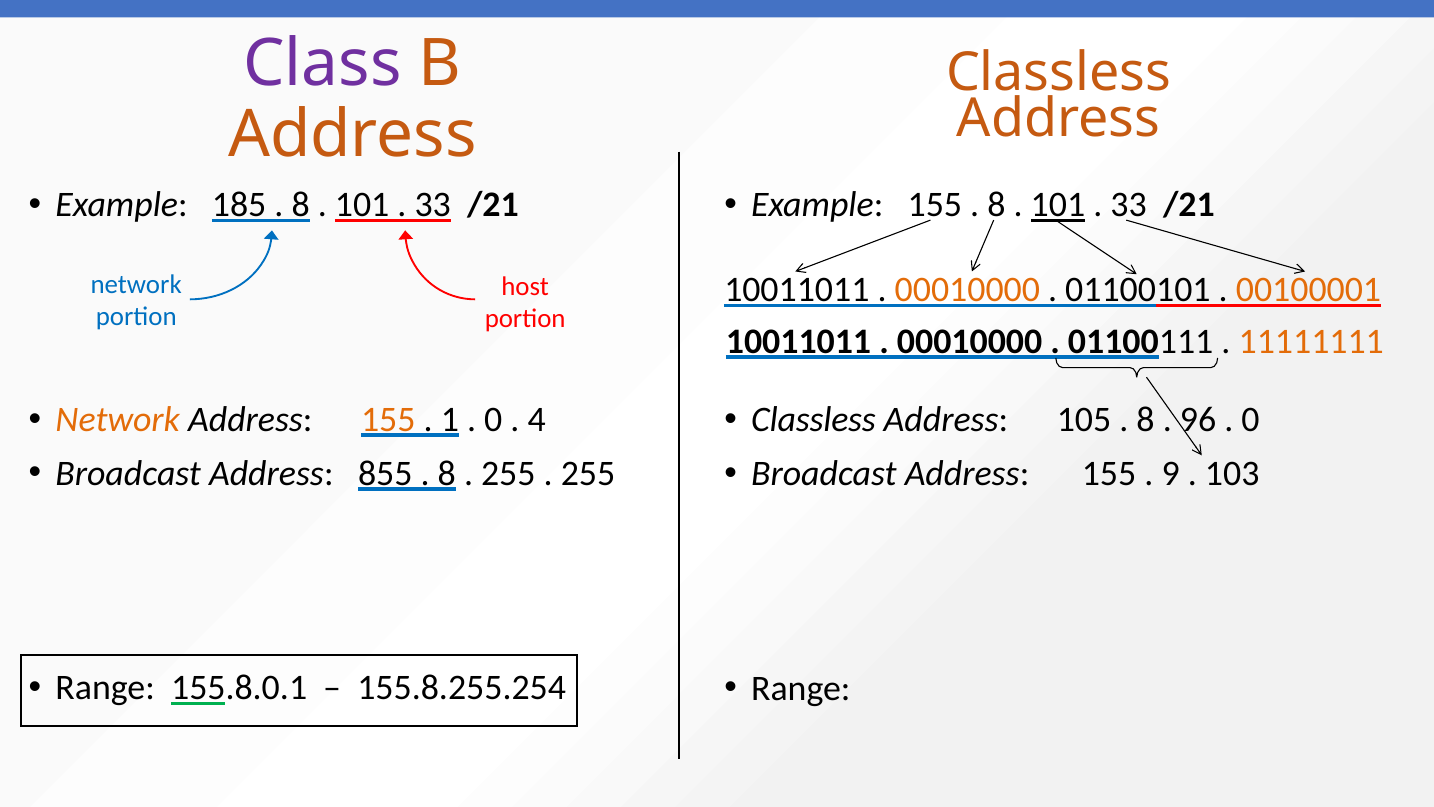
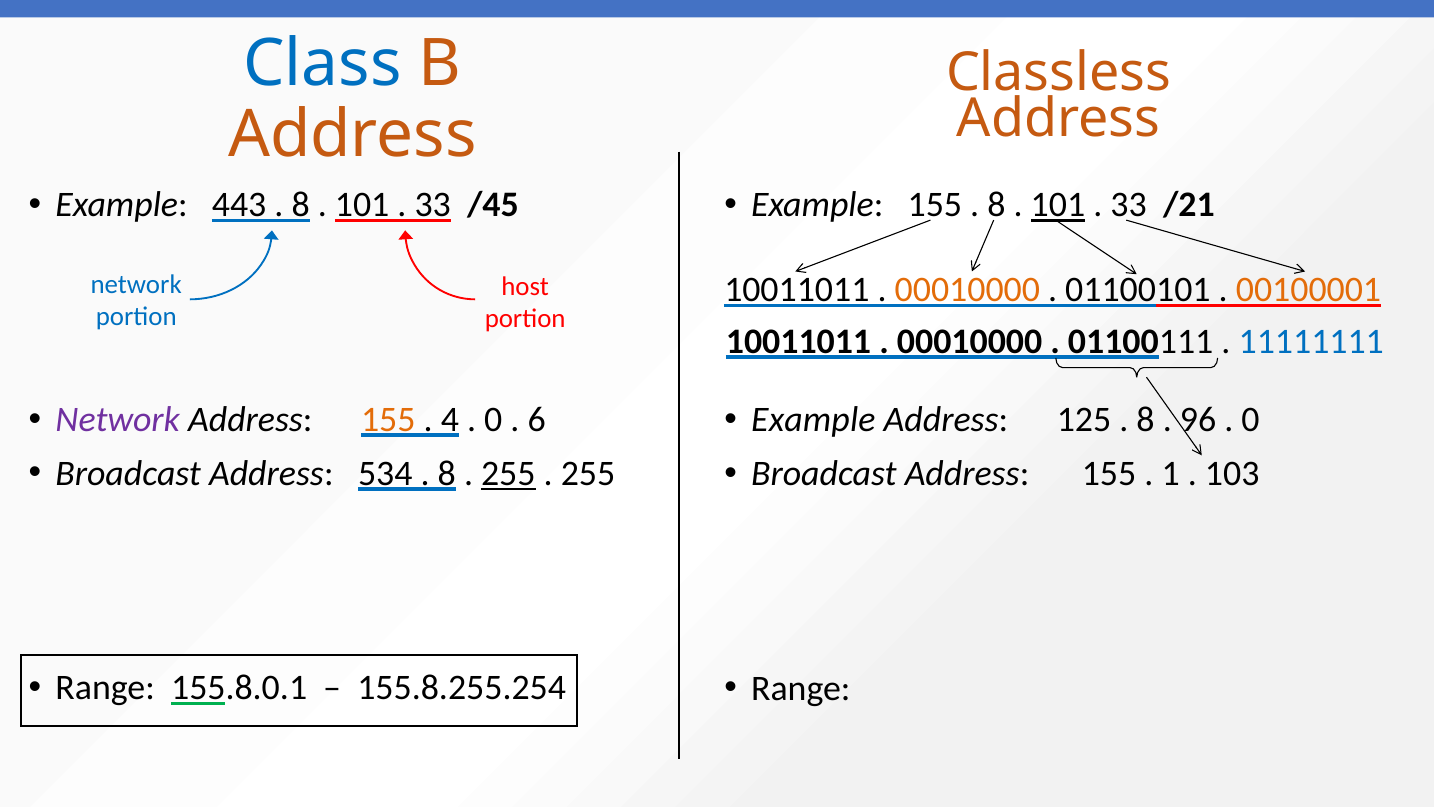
Class colour: purple -> blue (323, 64)
185: 185 -> 443 (239, 205)
/21: /21 -> /45 (493, 205)
11111111 colour: orange -> blue (1311, 341)
Network colour: orange -> purple (118, 420)
1: 1 -> 4 (450, 420)
4: 4 -> 6 (537, 420)
Classless: Classless -> Example (813, 420)
105: 105 -> 125 (1084, 420)
855: 855 -> 534 (385, 473)
255 underline: none -> present (508, 473)
9: 9 -> 1 (1171, 474)
